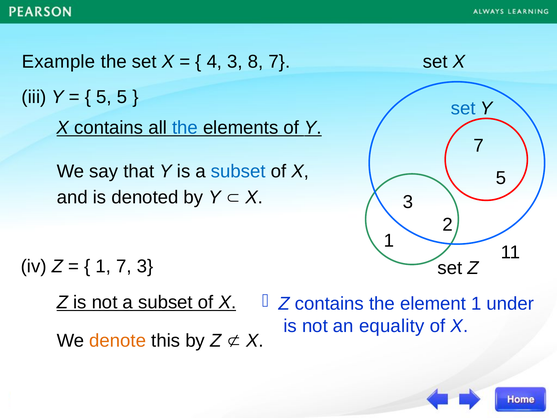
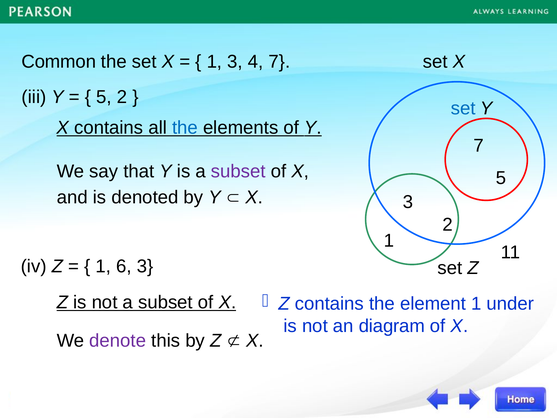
Example: Example -> Common (59, 62)
4: 4 -> 1 (214, 62)
8: 8 -> 4 (256, 62)
5 5: 5 -> 2 (122, 97)
subset colour: blue -> purple (238, 171)
1 7: 7 -> 6 (124, 266)
equality: equality -> diagram (392, 326)
denote colour: orange -> purple (118, 341)
